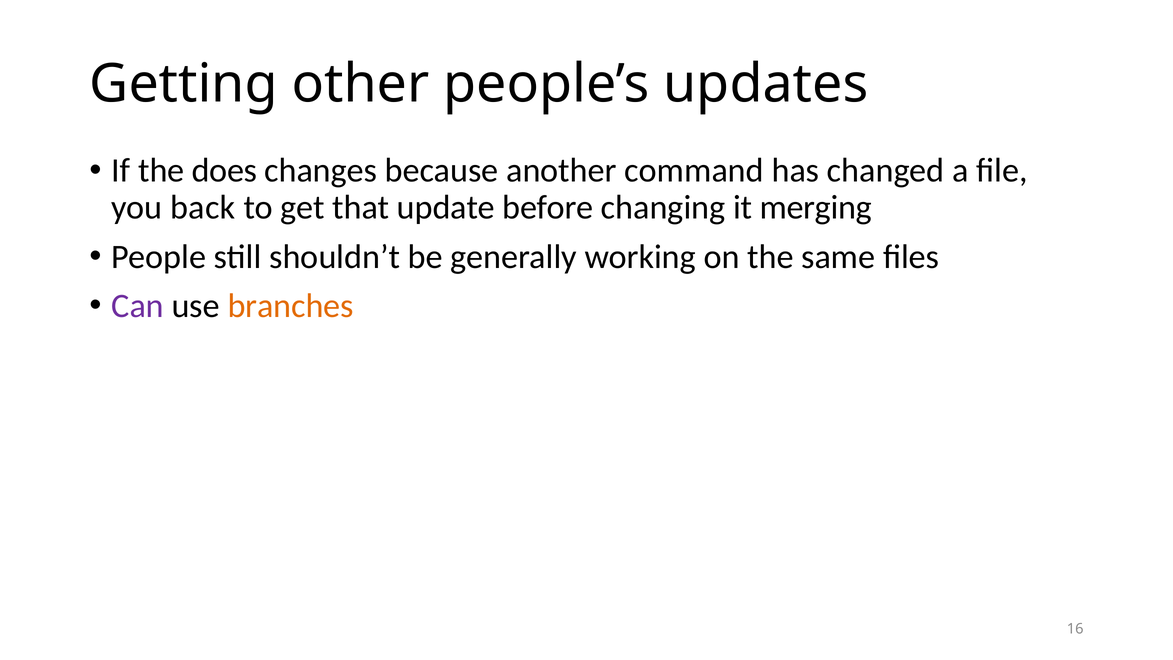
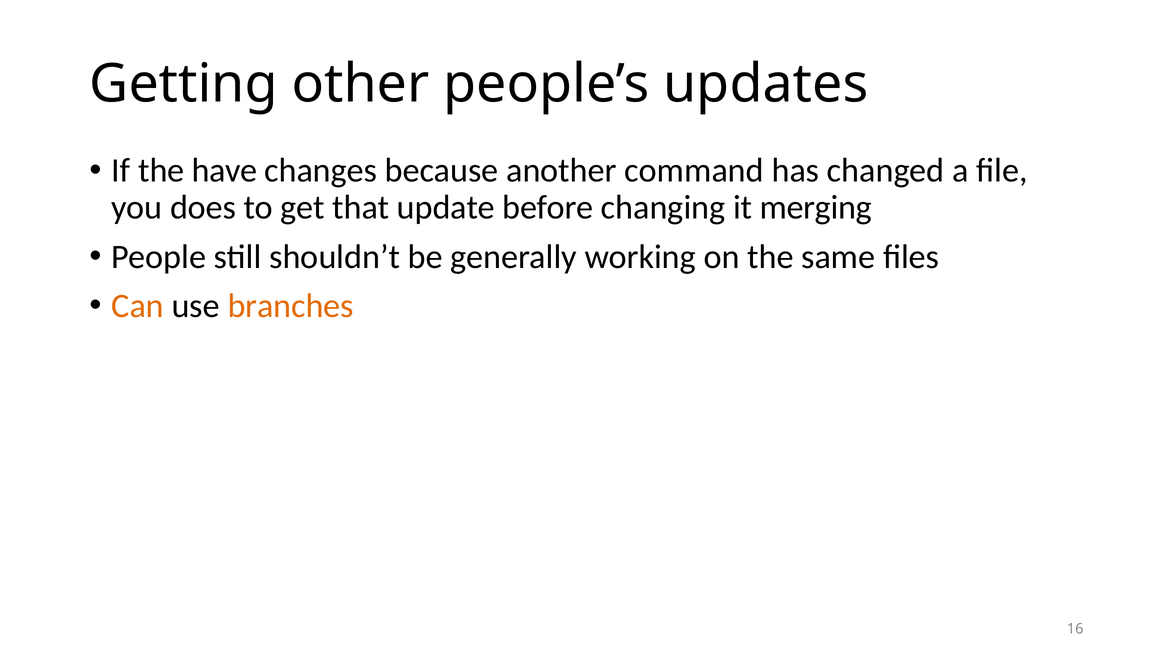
does: does -> have (225, 171)
back: back -> does (203, 208)
Can colour: purple -> orange (138, 306)
